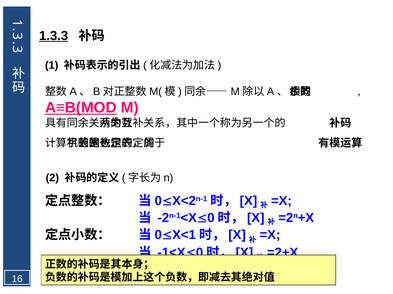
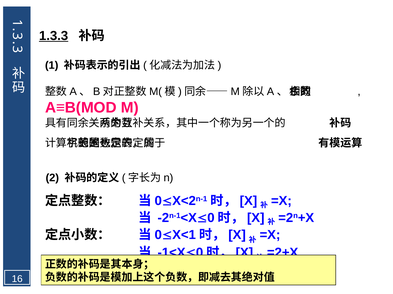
A≡B(MOD underline: present -> none (81, 108)
